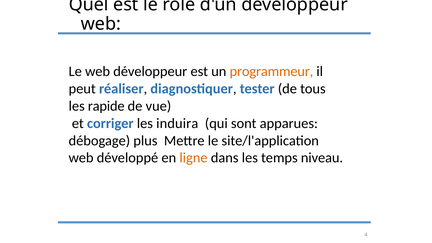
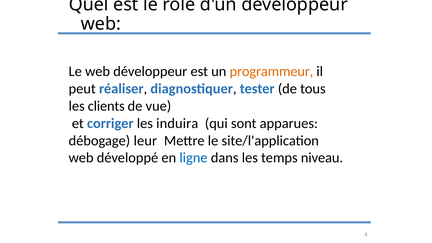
rapide: rapide -> clients (106, 106)
plus: plus -> leur (145, 141)
ligne colour: orange -> blue (194, 158)
